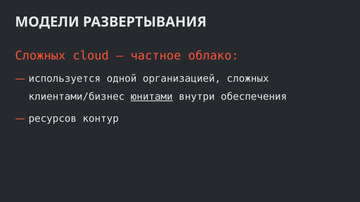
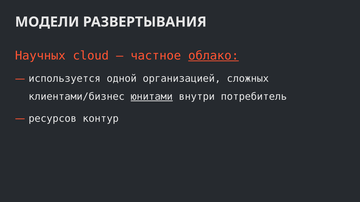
Сложных: Сложных -> Научных (40, 56)
облако underline: none -> present (214, 56)
обеспечения: обеспечения -> потребитель (254, 97)
